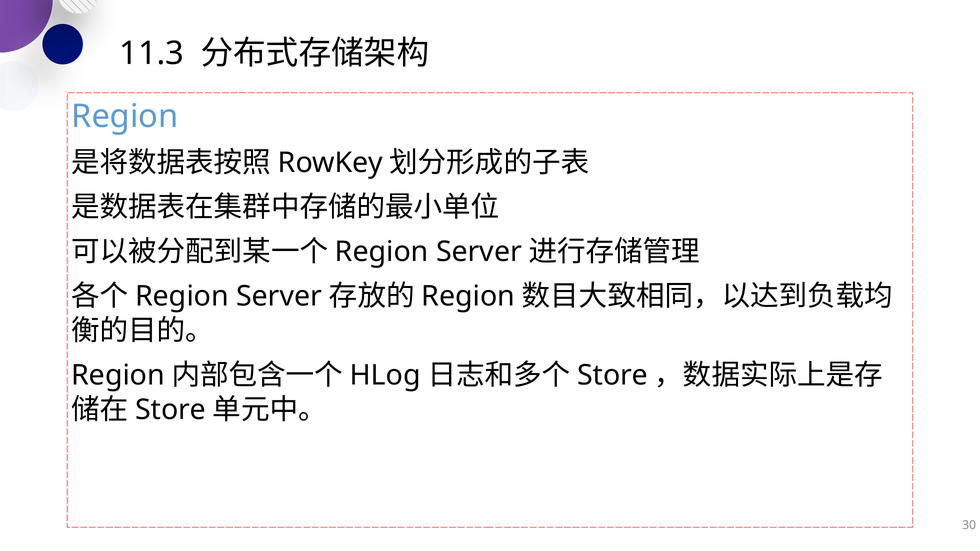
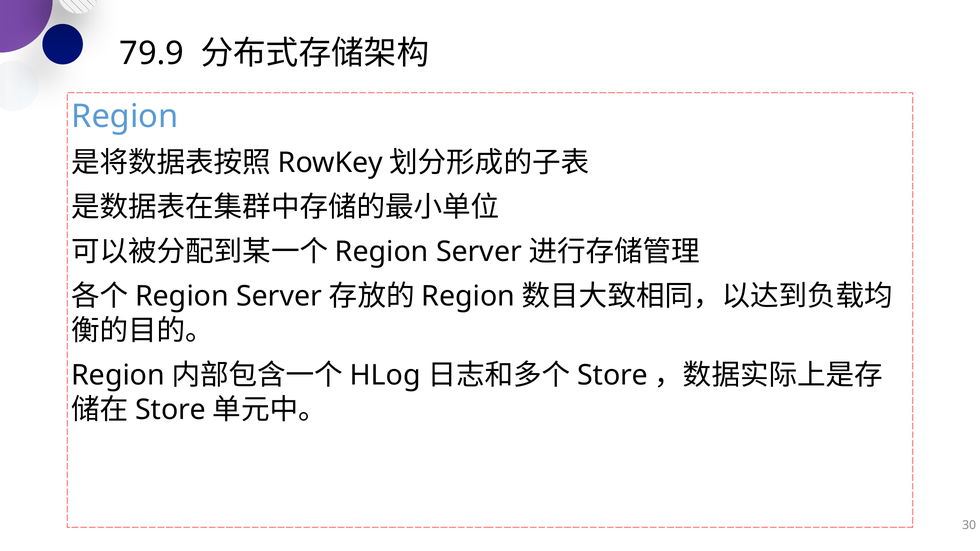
11.3: 11.3 -> 79.9 (152, 53)
